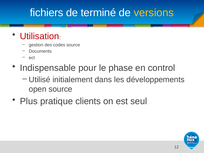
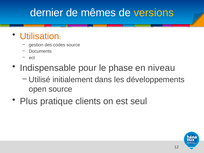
fichiers: fichiers -> dernier (47, 13)
terminé: terminé -> mêmes (98, 13)
Utilisation colour: red -> orange (40, 36)
control: control -> niveau (162, 68)
